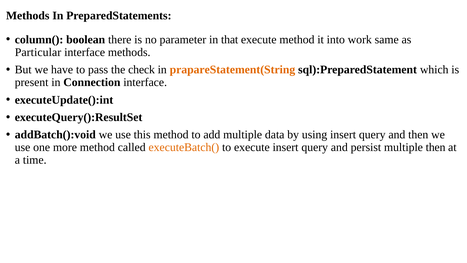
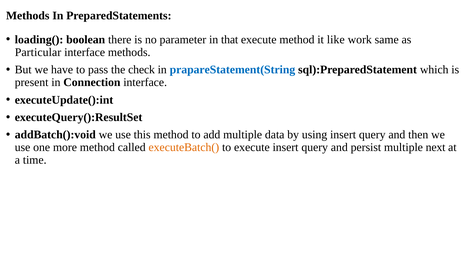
column(: column( -> loading( (39, 40)
into: into -> like (336, 40)
prapareStatement(String colour: orange -> blue (232, 70)
multiple then: then -> next (436, 147)
